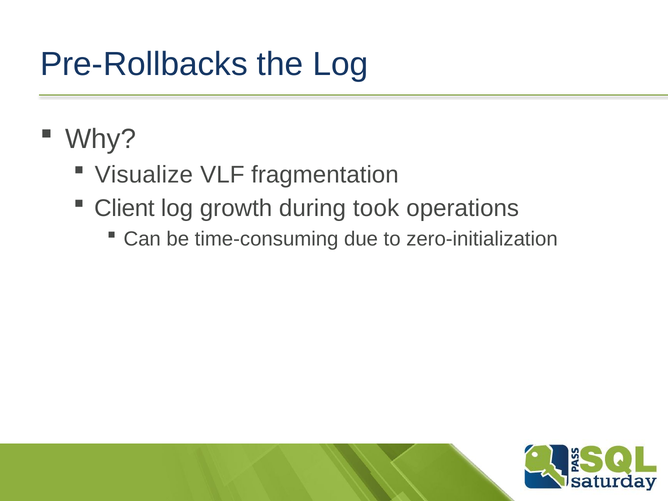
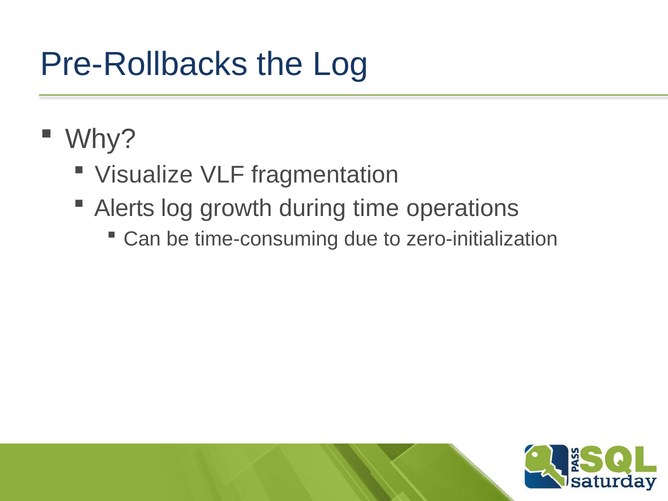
Client: Client -> Alerts (124, 208)
took: took -> time (376, 208)
